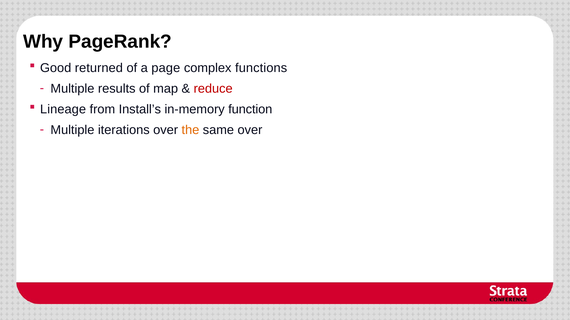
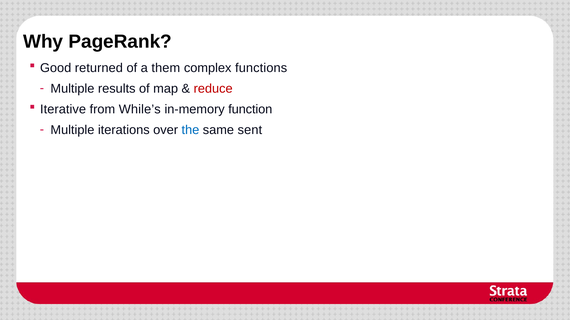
page: page -> them (166, 68)
Lineage: Lineage -> Iterative (63, 110)
Install’s: Install’s -> While’s (140, 110)
the colour: orange -> blue (190, 130)
same over: over -> sent (250, 130)
